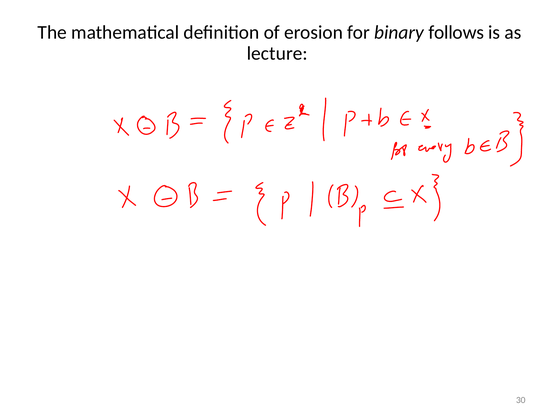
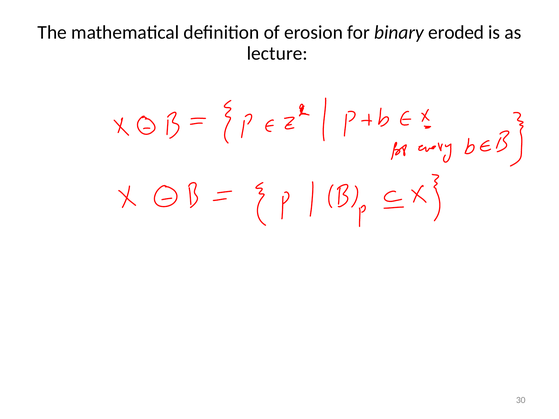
follows: follows -> eroded (456, 33)
